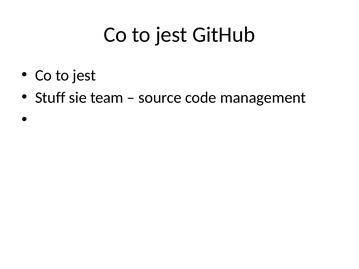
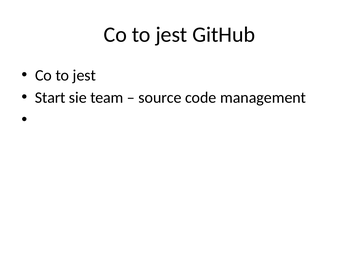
Stuff: Stuff -> Start (50, 98)
